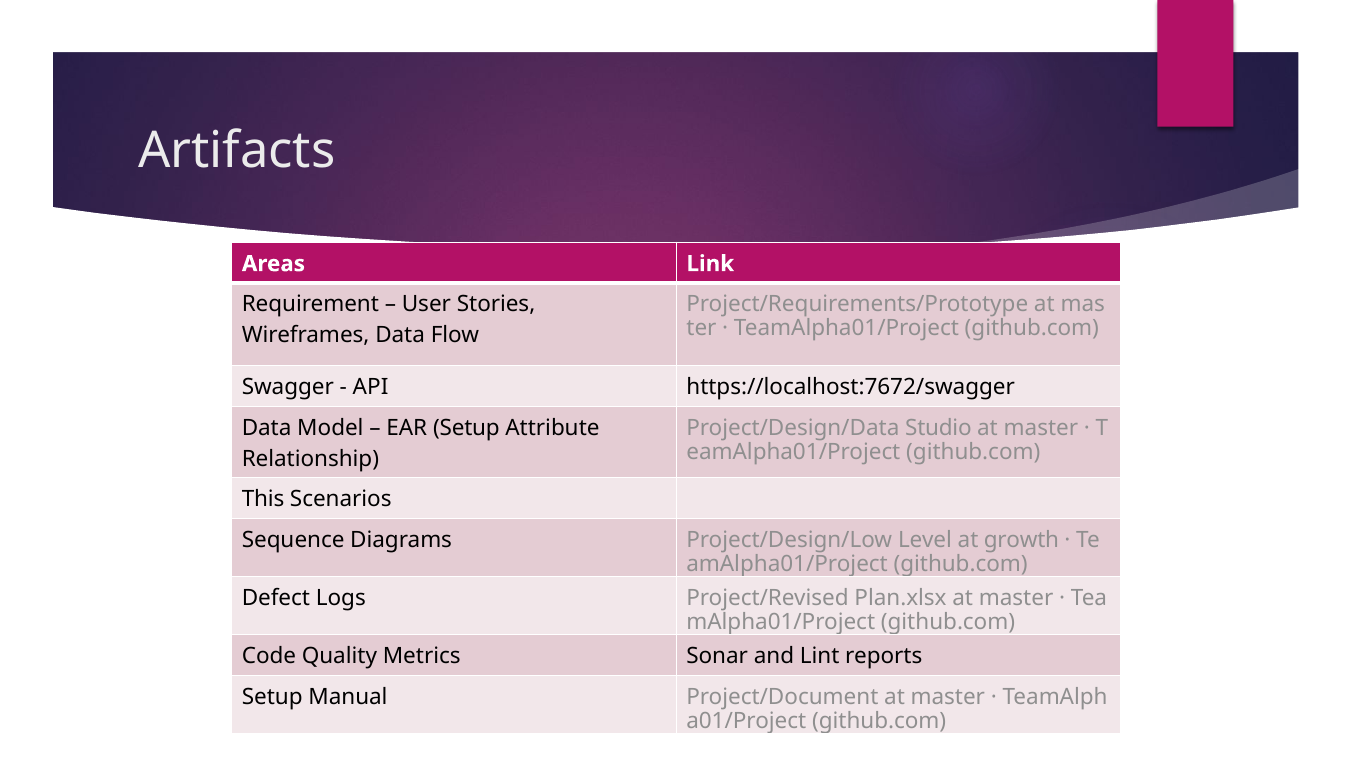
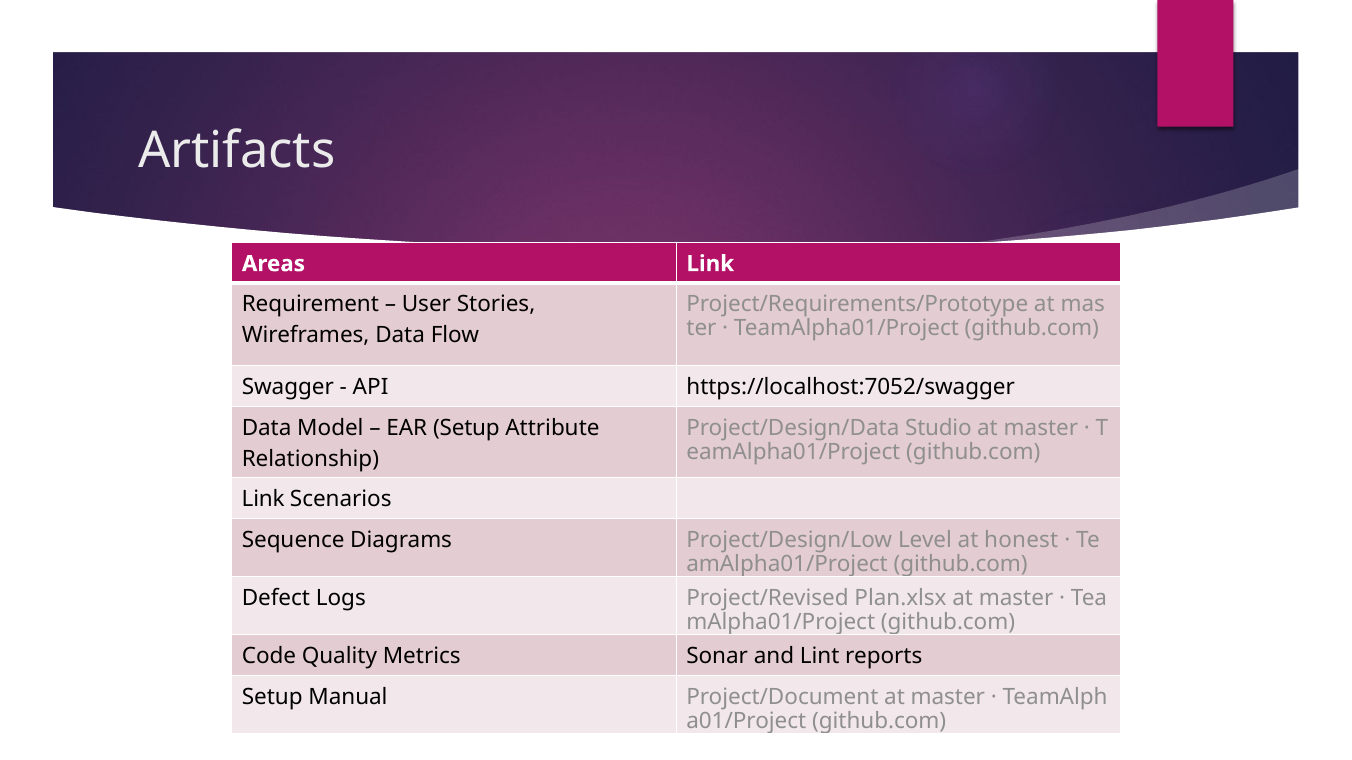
https://localhost:7672/swagger: https://localhost:7672/swagger -> https://localhost:7052/swagger (851, 388)
This: This -> Link (263, 500)
growth: growth -> honest (1021, 541)
